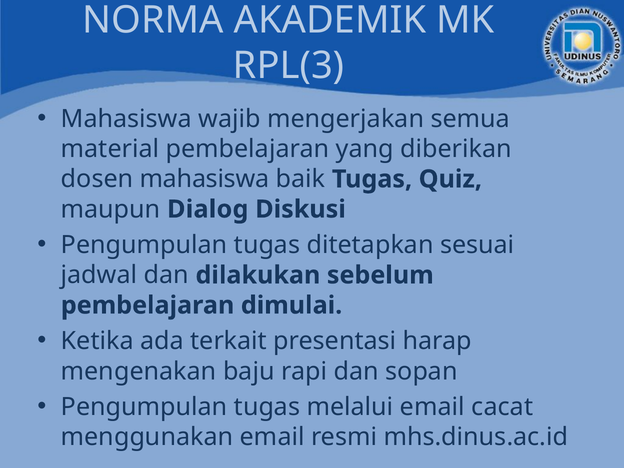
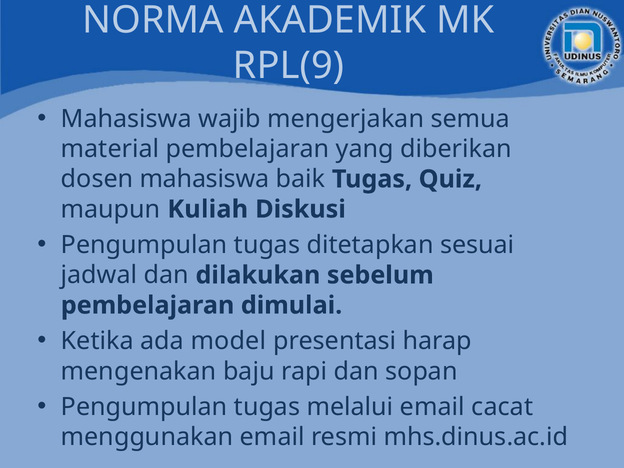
RPL(3: RPL(3 -> RPL(9 (289, 66)
Dialog: Dialog -> Kuliah (208, 209)
terkait: terkait -> model (228, 341)
